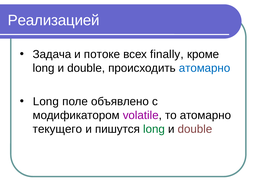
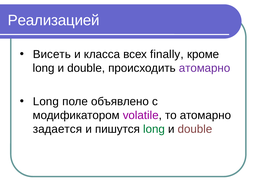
Задача: Задача -> Висеть (52, 54)
потоке: потоке -> класса (102, 54)
атомарно colour: blue -> purple (205, 68)
текущего: текущего -> задается (57, 129)
